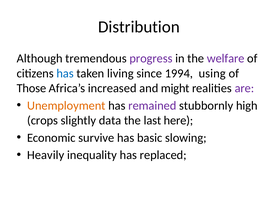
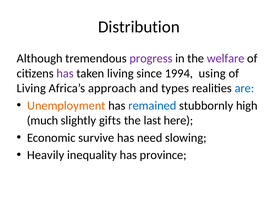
has colour: blue -> purple (65, 73)
Those: Those -> Living (31, 88)
increased: increased -> approach (112, 88)
might: might -> types (175, 88)
are colour: purple -> blue (244, 88)
remained colour: purple -> blue (152, 105)
crops: crops -> much (43, 120)
data: data -> gifts (110, 120)
basic: basic -> need (150, 137)
replaced: replaced -> province (163, 155)
